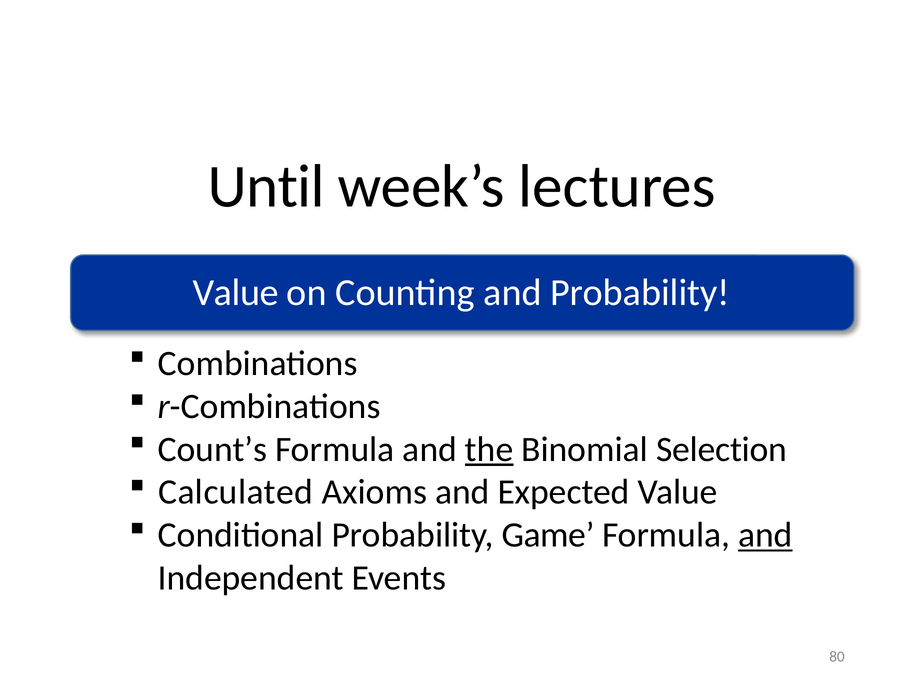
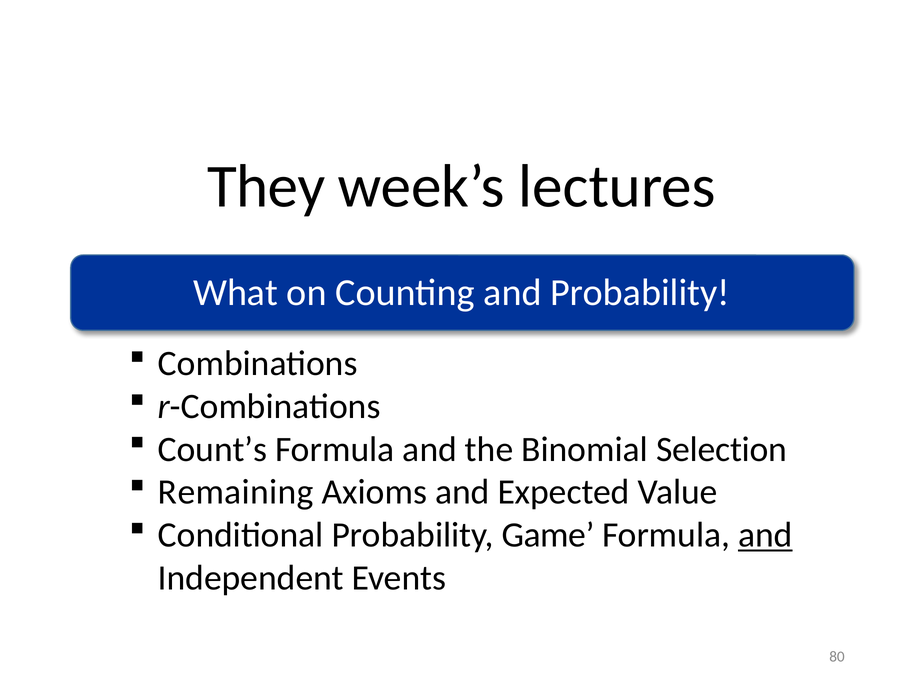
Until: Until -> They (266, 187)
Value: Value -> What (236, 292)
the underline: present -> none (489, 449)
Calculated: Calculated -> Remaining (236, 492)
